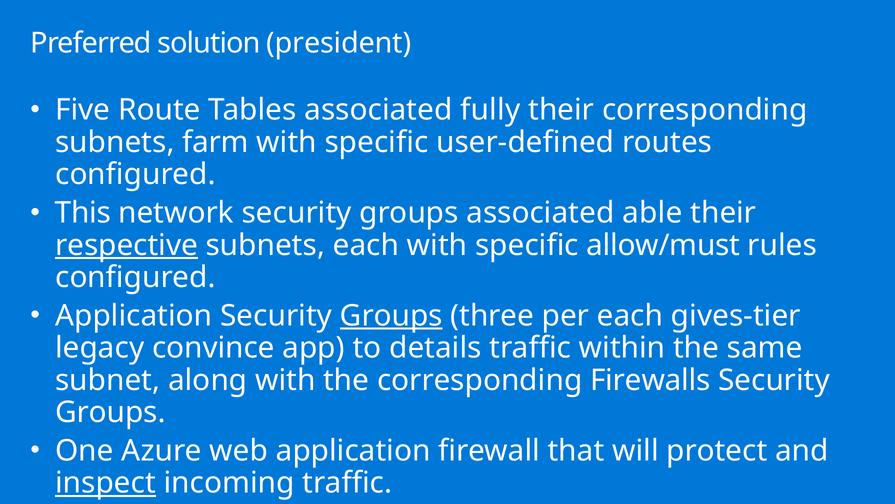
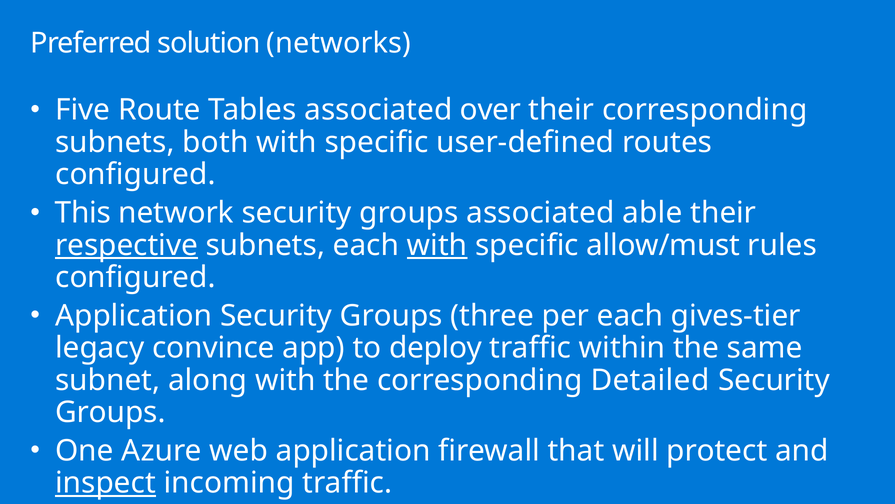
president: president -> networks (339, 43)
fully: fully -> over (490, 110)
farm: farm -> both (215, 142)
with underline: none -> present (437, 245)
Groups underline: present -> none (391, 315)
details: details -> deploy (436, 348)
Firewalls: Firewalls -> Detailed (650, 380)
